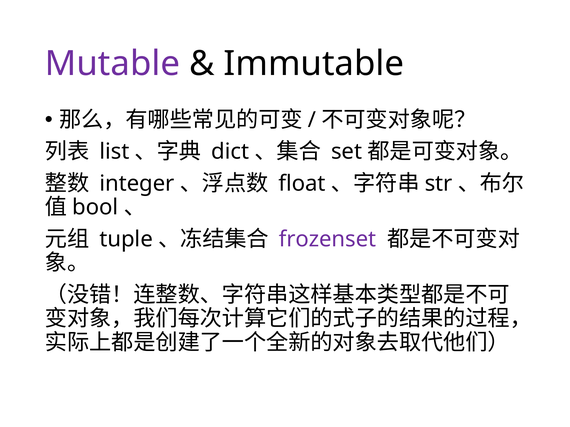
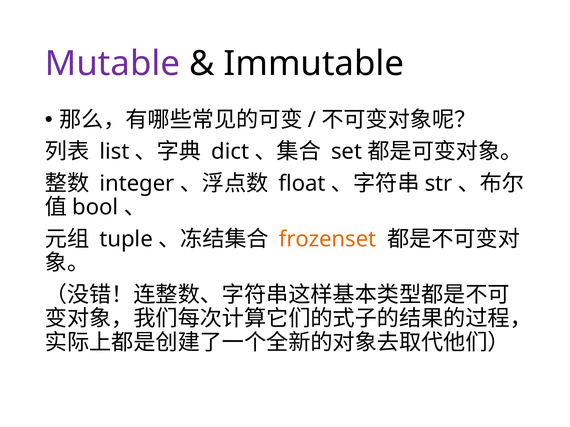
frozenset colour: purple -> orange (328, 239)
